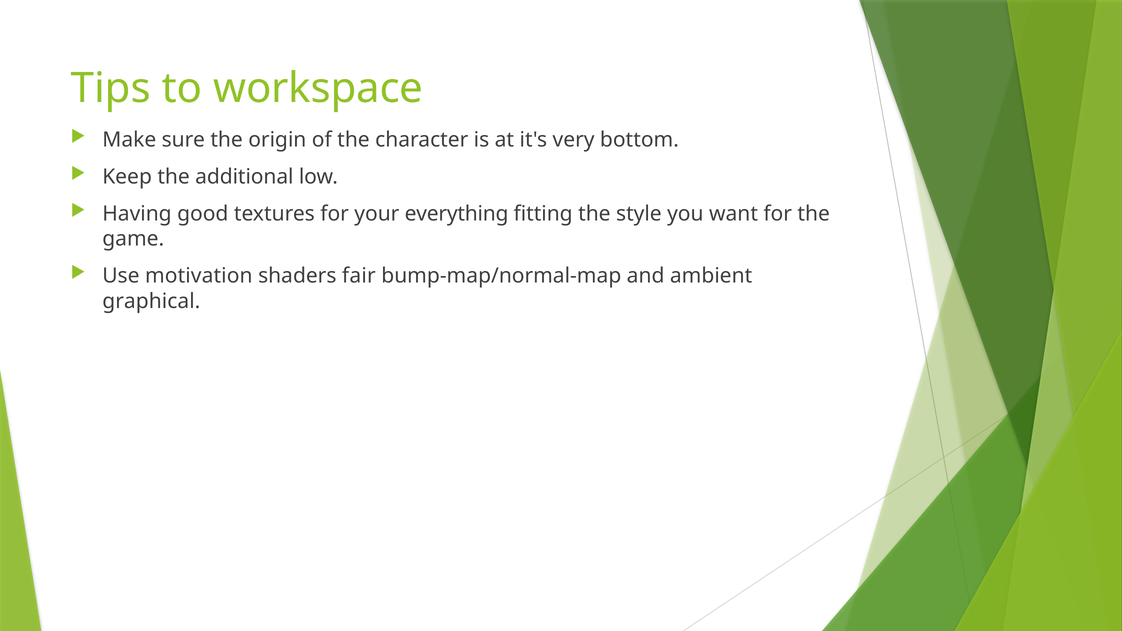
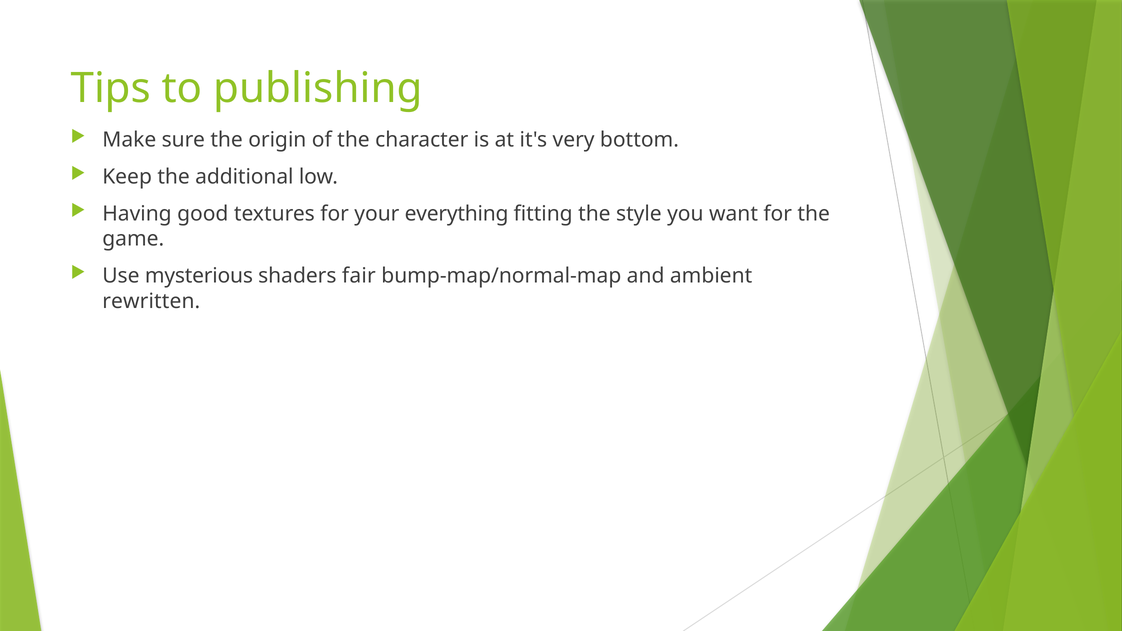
workspace: workspace -> publishing (318, 88)
motivation: motivation -> mysterious (199, 276)
graphical: graphical -> rewritten (151, 301)
